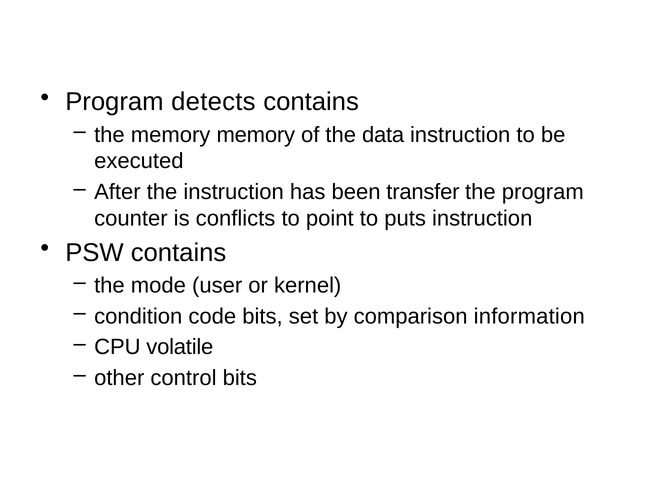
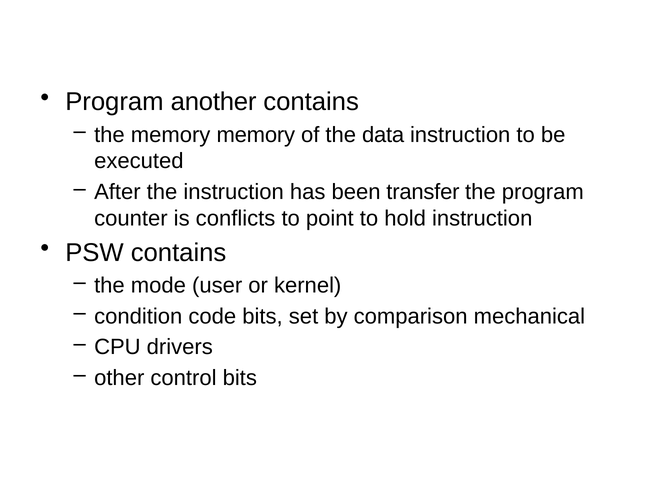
detects: detects -> another (214, 102)
puts: puts -> hold (405, 218)
information: information -> mechanical (529, 316)
volatile: volatile -> drivers (180, 347)
